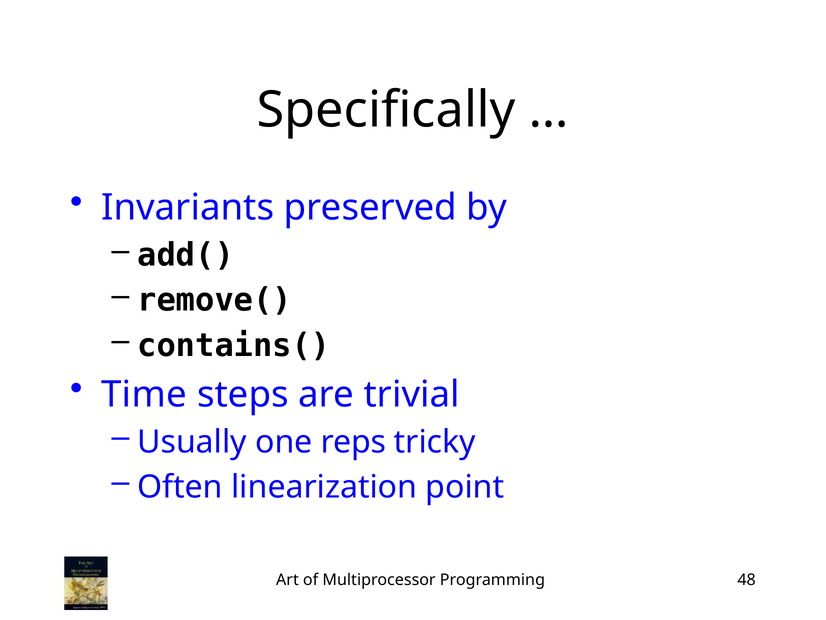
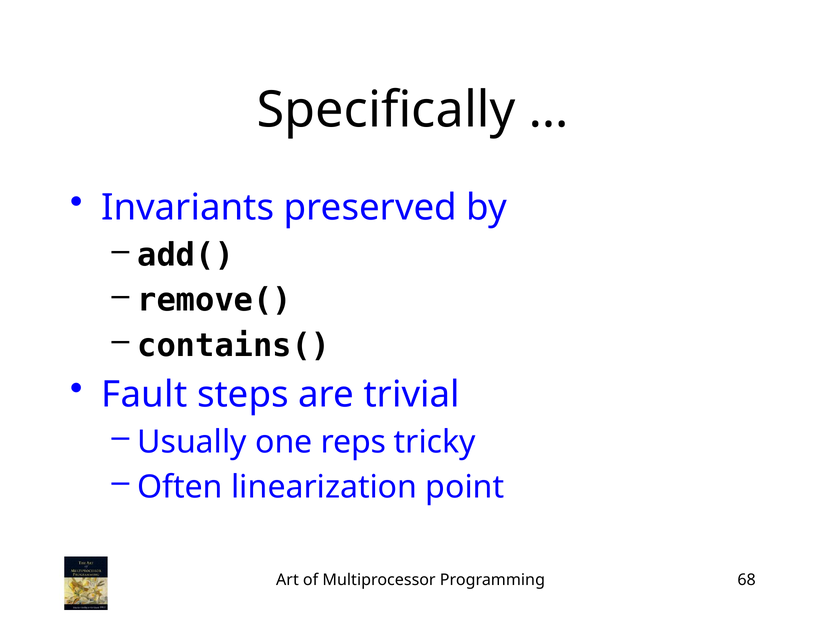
Time: Time -> Fault (144, 394)
48: 48 -> 68 (747, 579)
